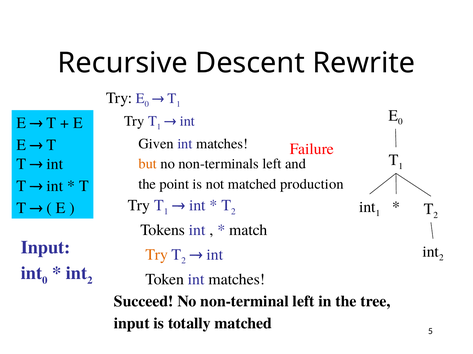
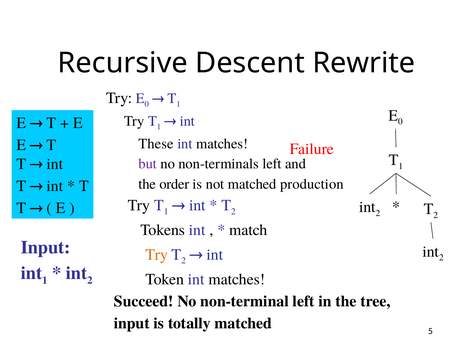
Given: Given -> These (156, 144)
but colour: orange -> purple (148, 164)
point: point -> order (174, 184)
1: 1 -> 2 (378, 213)
int 0: 0 -> 1 (45, 281)
